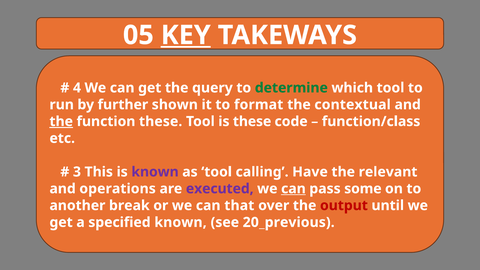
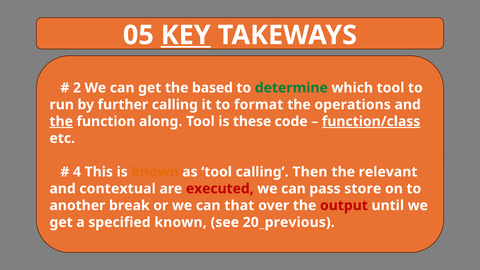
4: 4 -> 2 (77, 88)
query: query -> based (212, 88)
further shown: shown -> calling (175, 105)
contextual: contextual -> operations (353, 105)
function these: these -> along (161, 121)
function/class underline: none -> present (371, 121)
3: 3 -> 4 (77, 172)
known colour: purple -> orange (155, 172)
Have: Have -> Then (310, 172)
operations: operations -> contextual (118, 189)
executed colour: purple -> red (220, 189)
can underline: present -> none (293, 189)
some: some -> store (363, 189)
